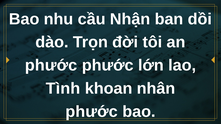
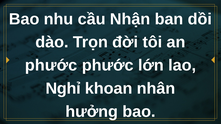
Tình: Tình -> Nghỉ (63, 89)
phước: phước -> hưởng (92, 112)
